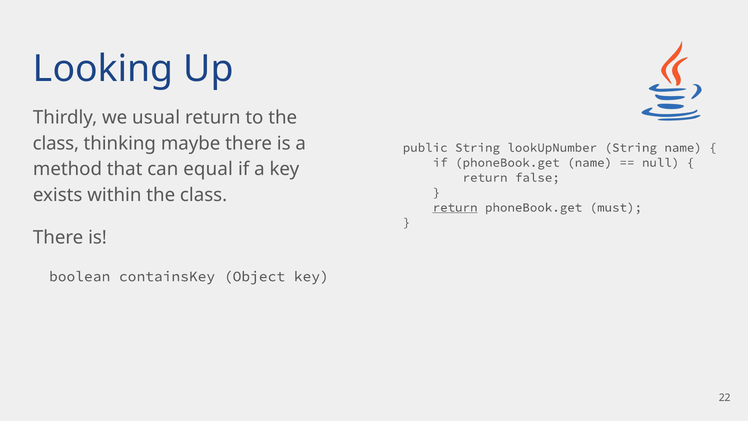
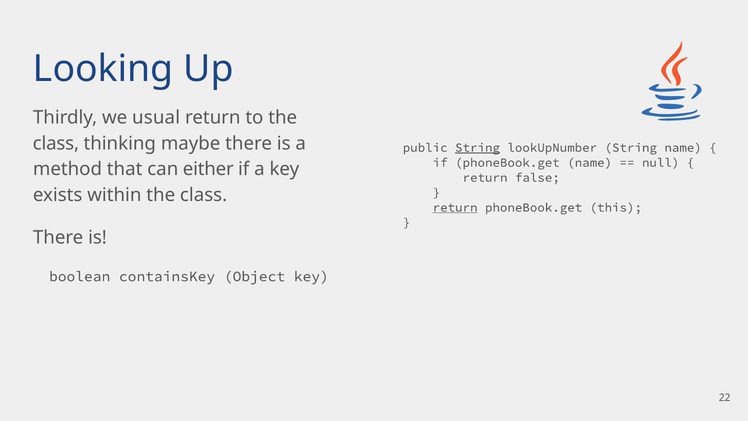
String underline: none -> present (478, 148)
equal: equal -> either (208, 169)
must: must -> this (616, 207)
